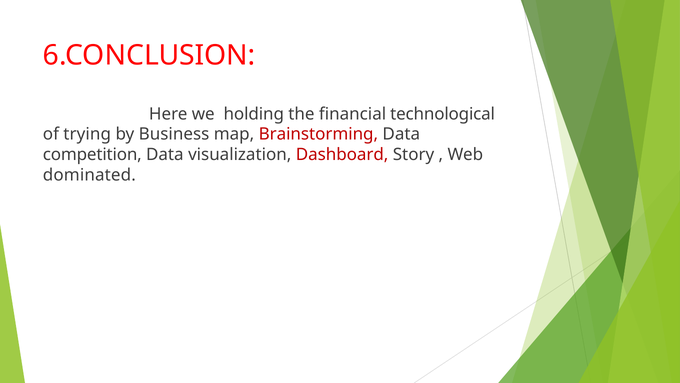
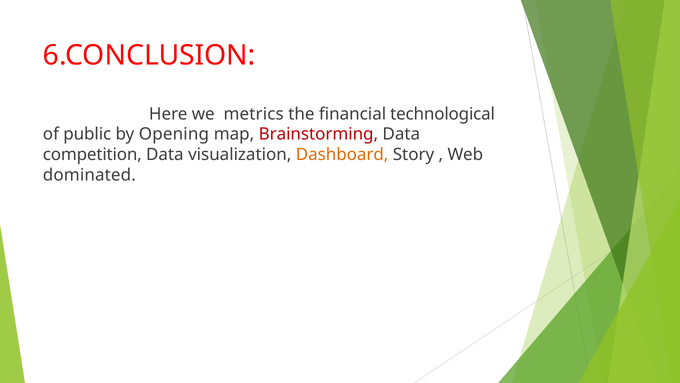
holding: holding -> metrics (254, 114)
trying: trying -> public (87, 134)
Business: Business -> Opening (174, 134)
Dashboard colour: red -> orange (342, 155)
